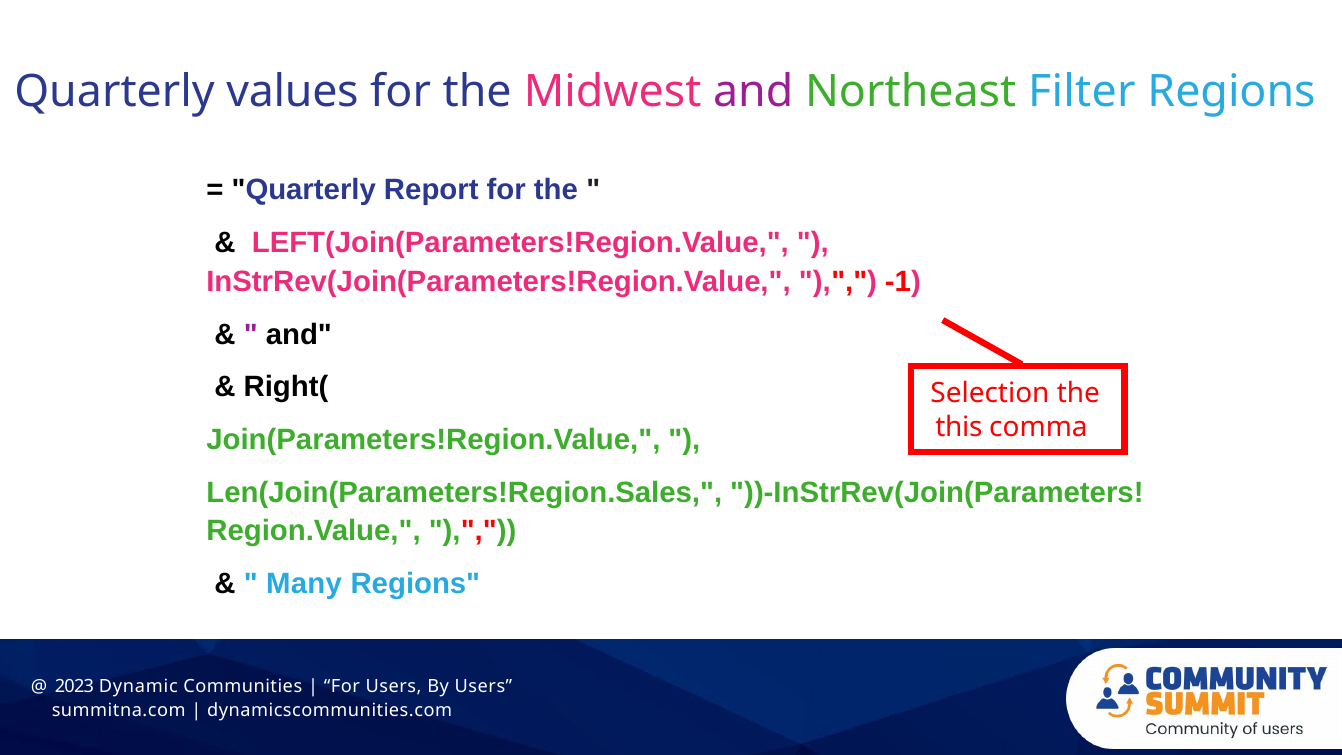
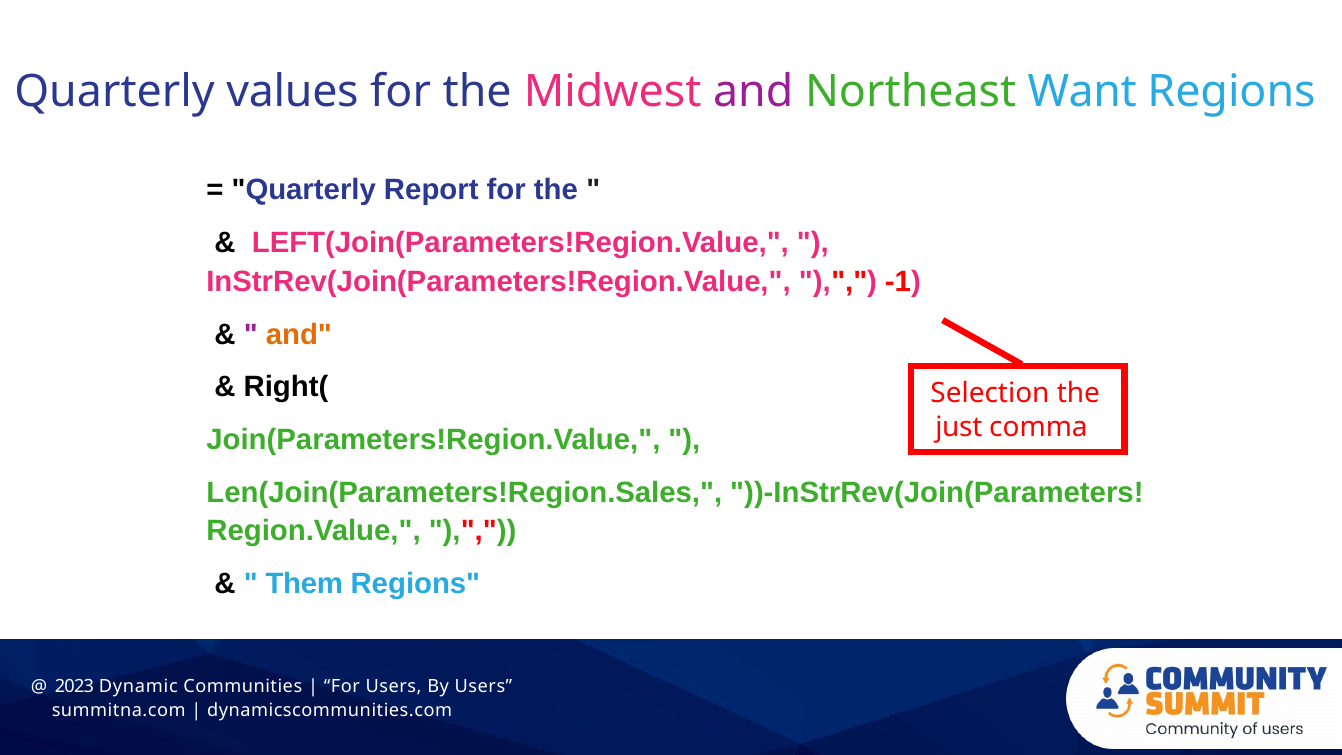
Filter: Filter -> Want (1082, 92)
and colour: black -> orange (299, 334)
this: this -> just (959, 427)
Many: Many -> Them (304, 584)
